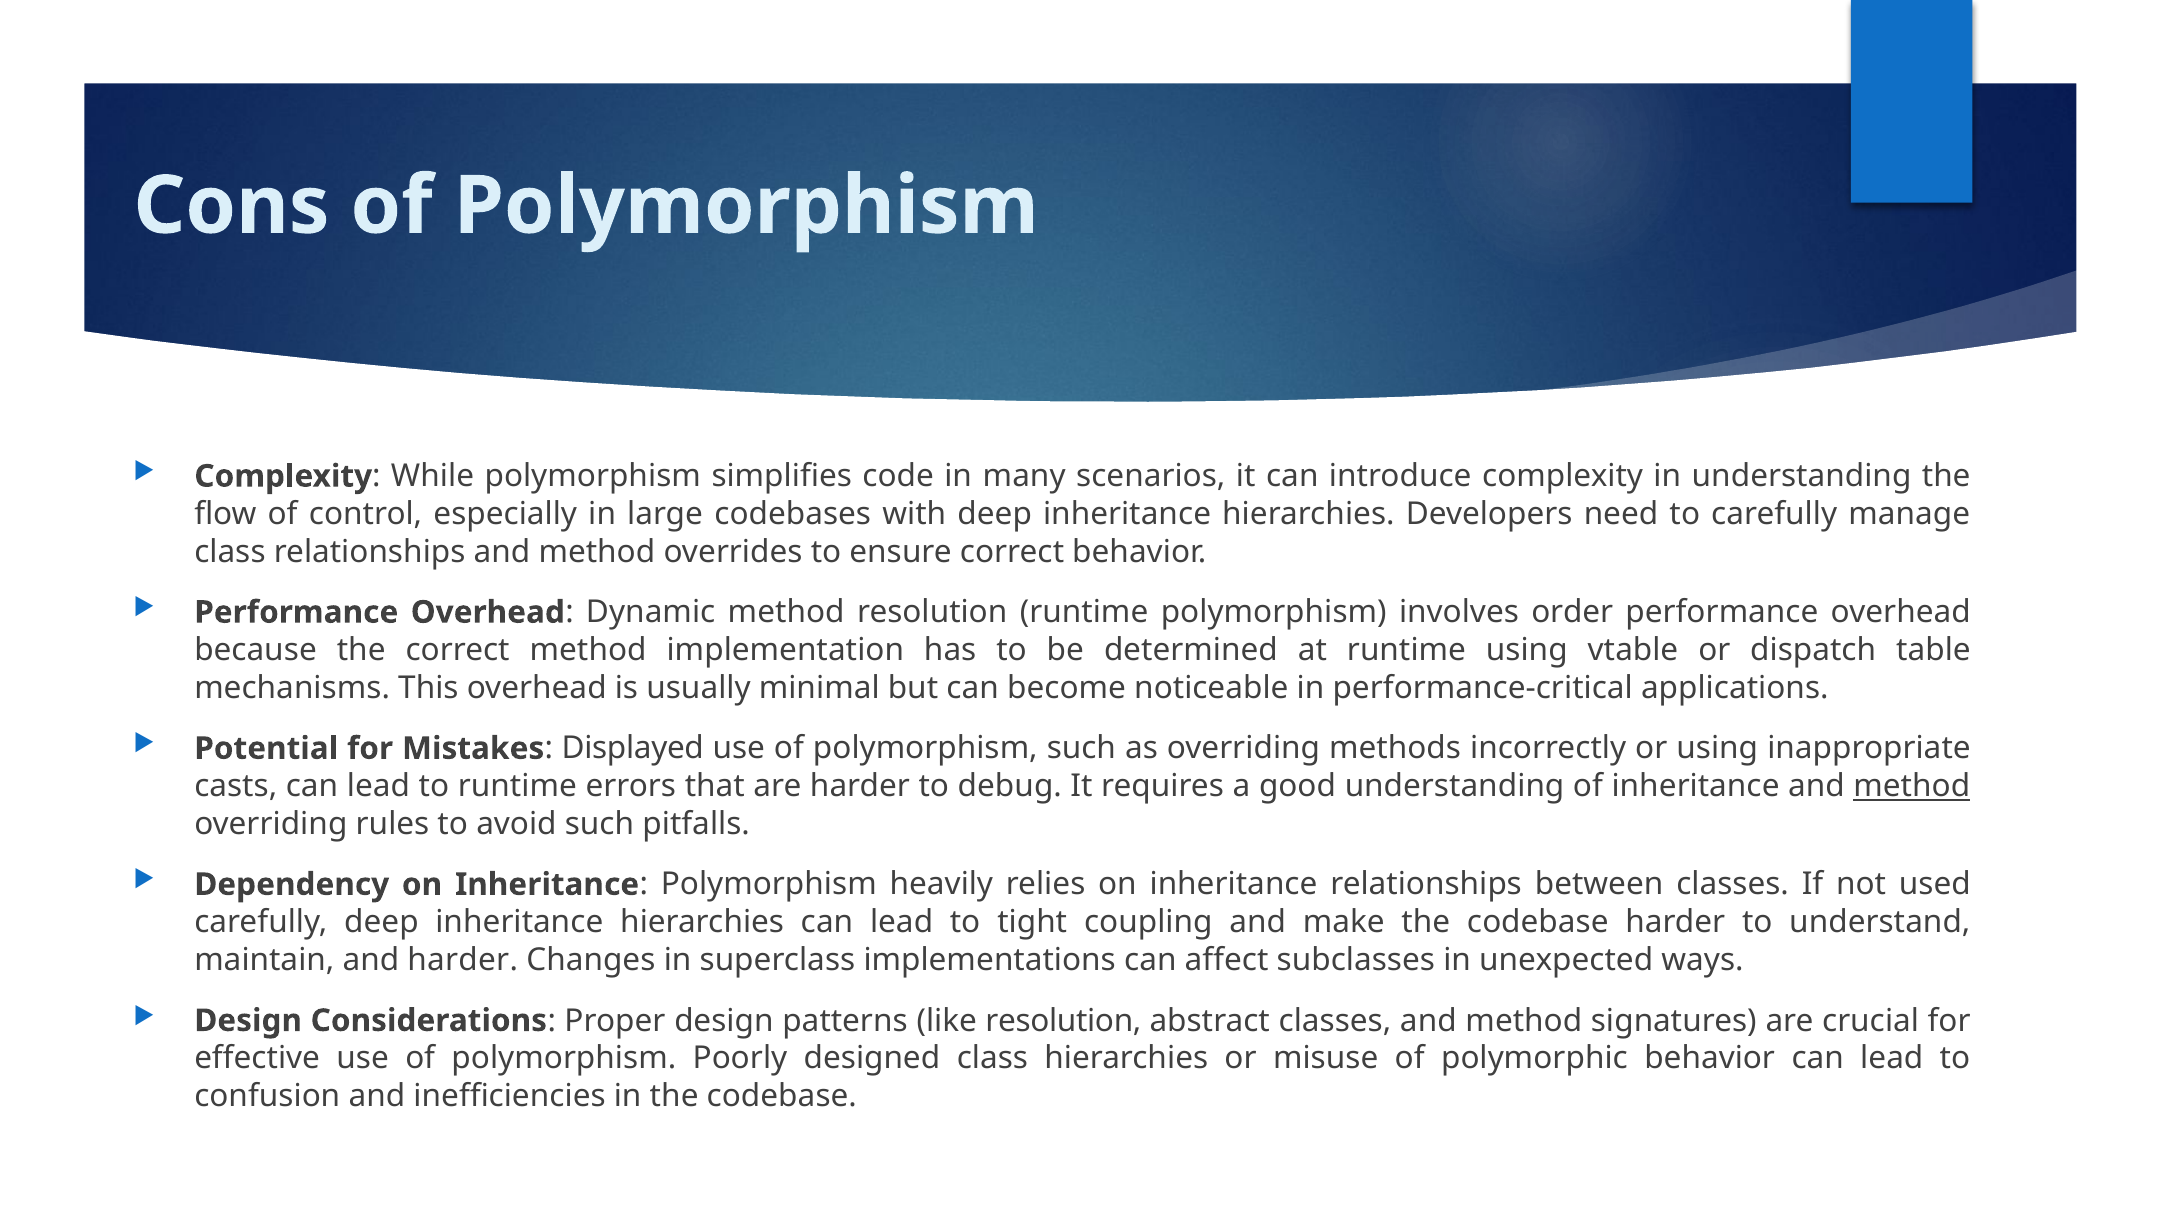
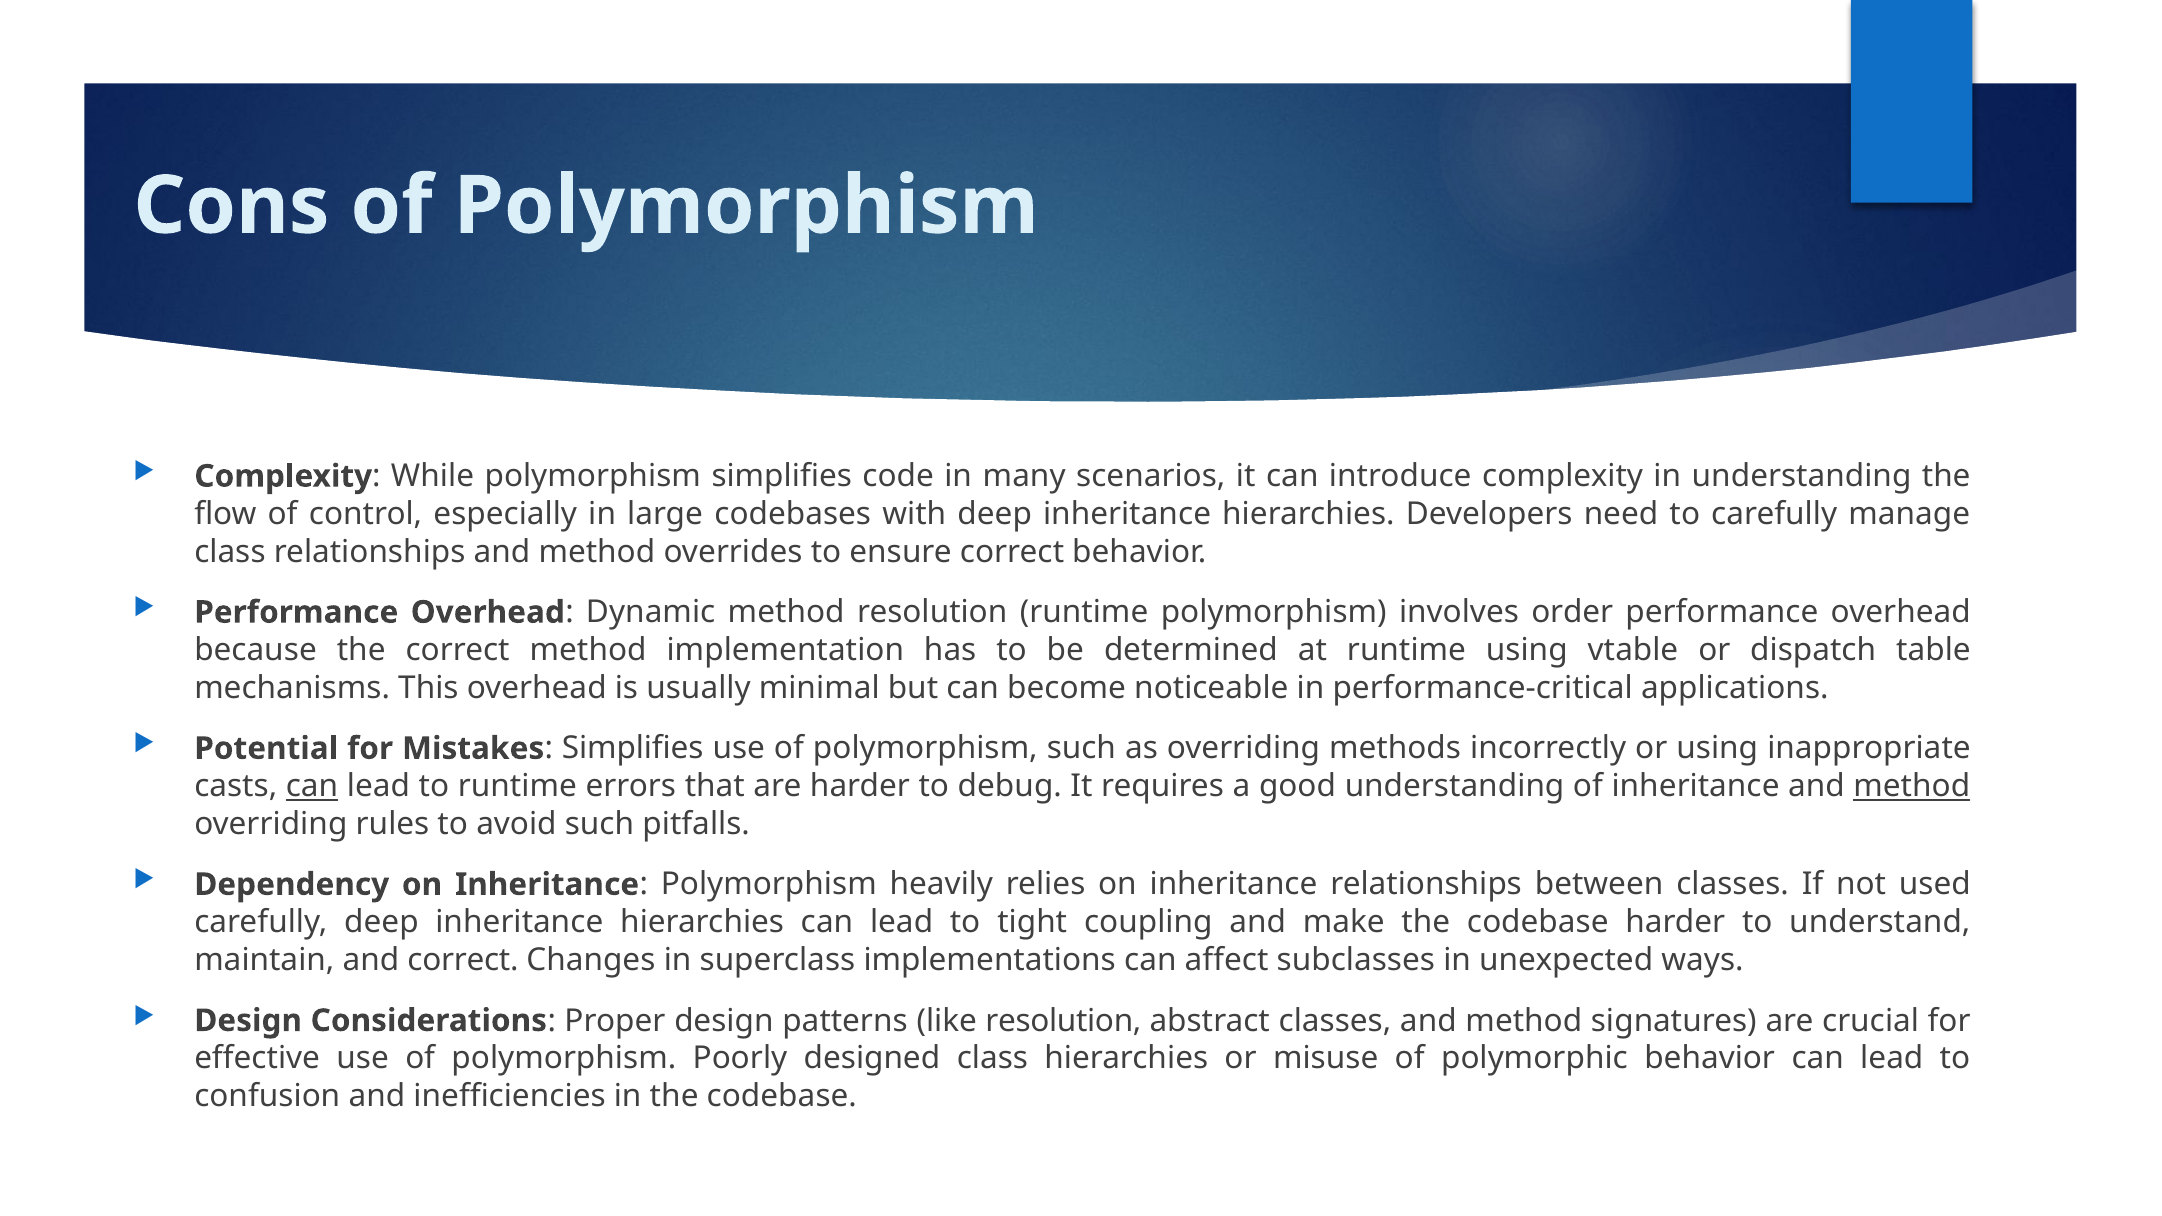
Mistakes Displayed: Displayed -> Simplifies (633, 748)
can underline: none -> present (312, 786)
and harder: harder -> correct (463, 960)
